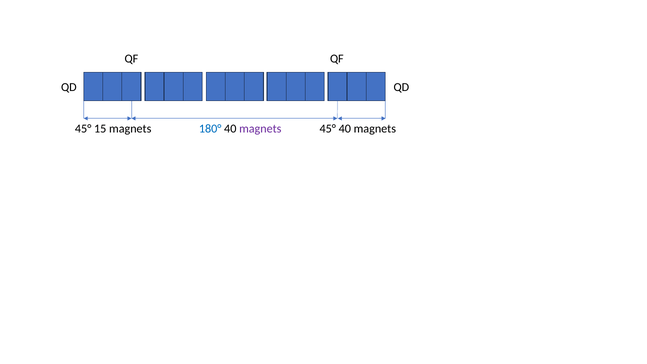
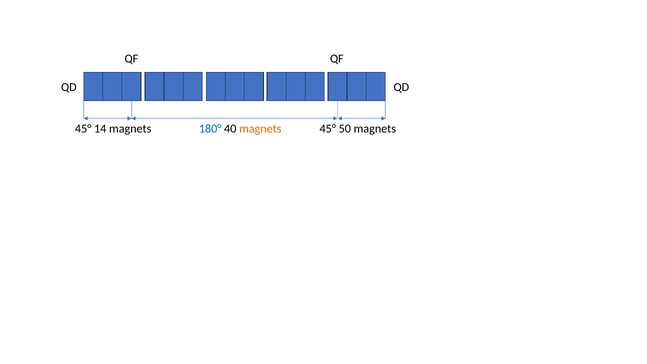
45° 40: 40 -> 50 (345, 129)
15: 15 -> 14 (100, 129)
magnets colour: purple -> orange (260, 129)
